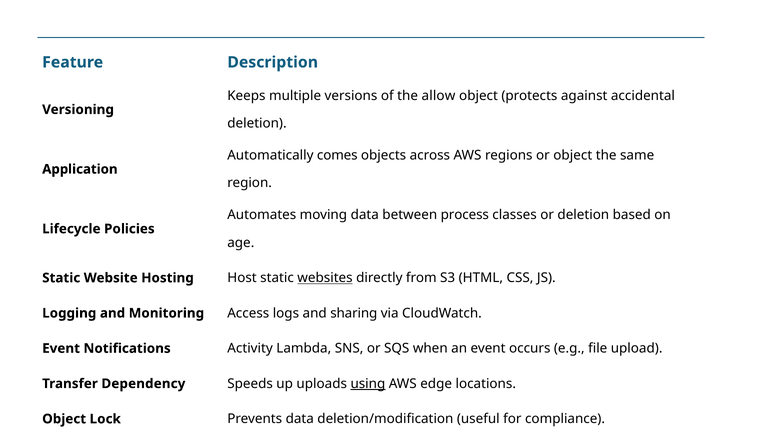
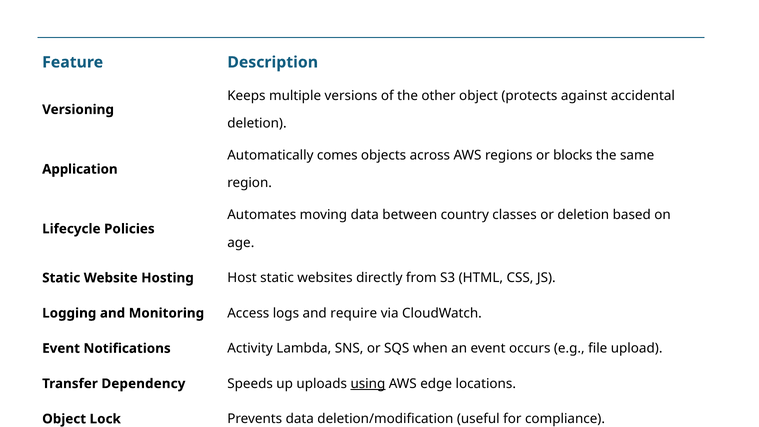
allow: allow -> other (439, 96)
or object: object -> blocks (573, 155)
process: process -> country (465, 215)
websites underline: present -> none (325, 278)
sharing: sharing -> require (354, 313)
